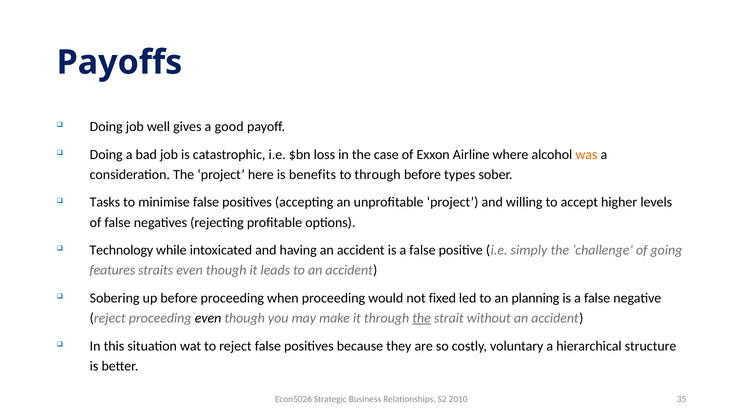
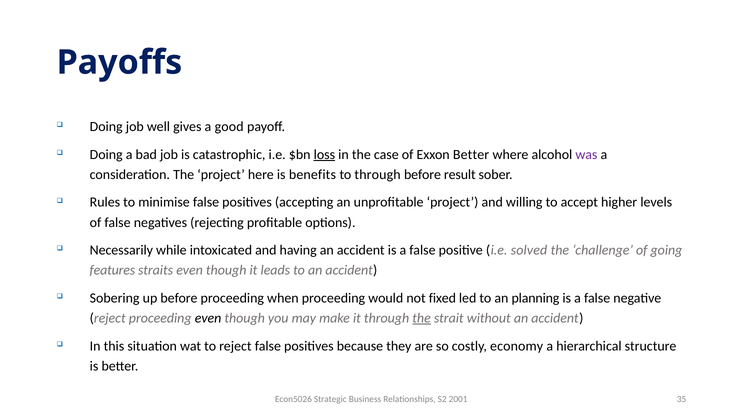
loss underline: none -> present (324, 155)
Exxon Airline: Airline -> Better (471, 155)
was colour: orange -> purple (586, 155)
types: types -> result (460, 175)
Tasks: Tasks -> Rules (105, 202)
Technology: Technology -> Necessarily (121, 250)
simply: simply -> solved (529, 250)
voluntary: voluntary -> economy (517, 346)
2010: 2010 -> 2001 (458, 399)
